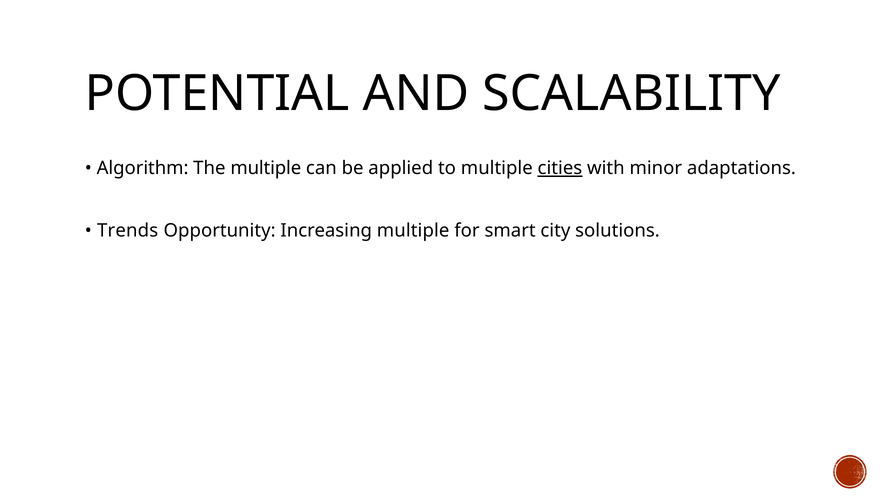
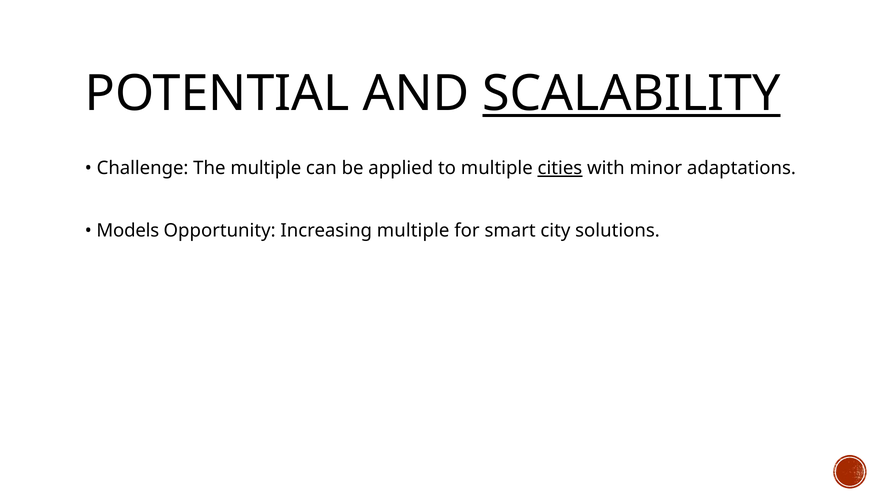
SCALABILITY underline: none -> present (631, 94)
Algorithm: Algorithm -> Challenge (143, 168)
Trends: Trends -> Models (128, 231)
